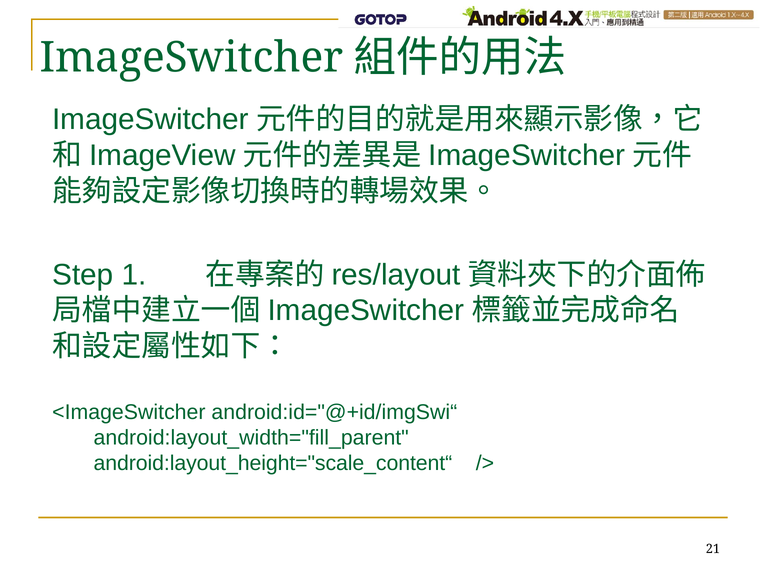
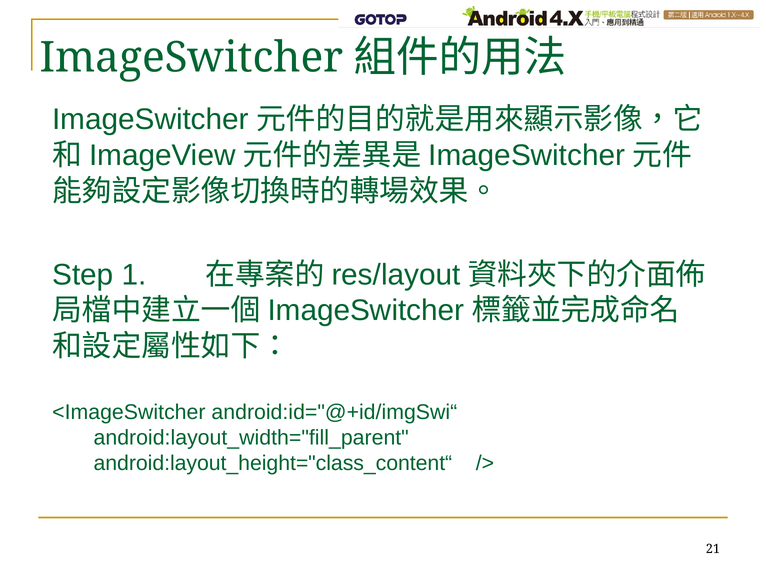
android:layout_height="scale_content“: android:layout_height="scale_content“ -> android:layout_height="class_content“ (273, 463)
